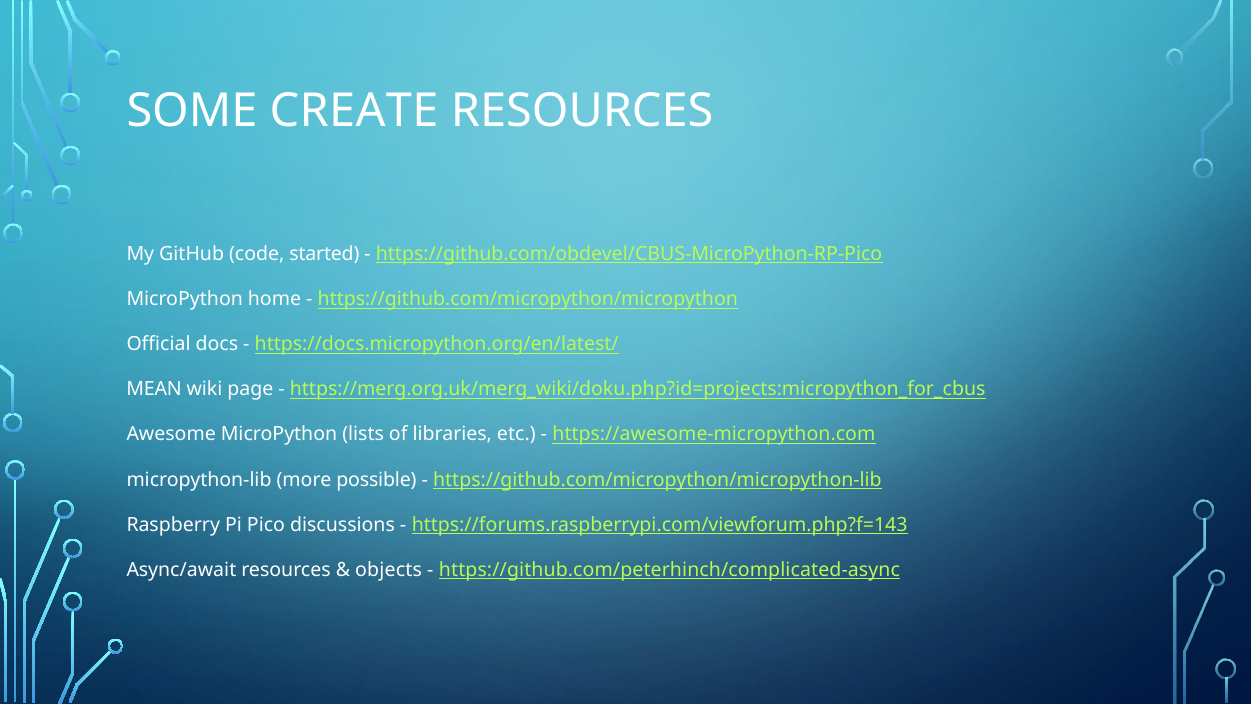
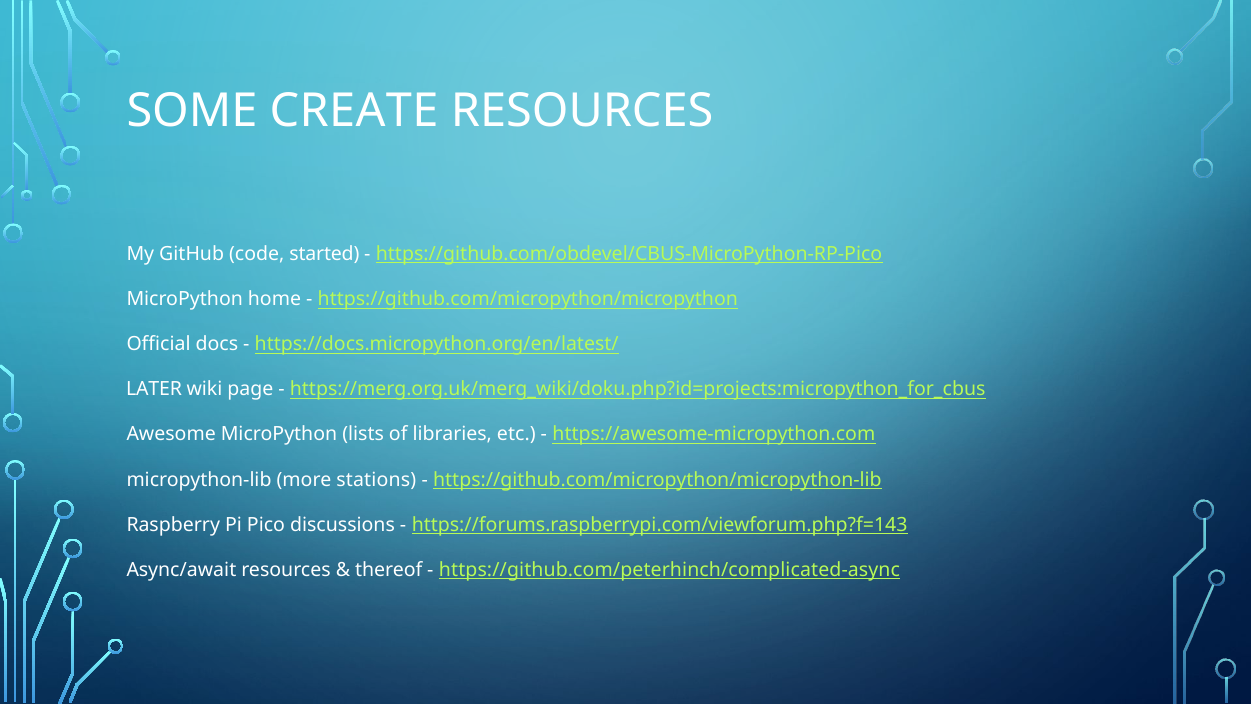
MEAN: MEAN -> LATER (154, 389)
possible: possible -> stations (376, 479)
objects: objects -> thereof (389, 570)
